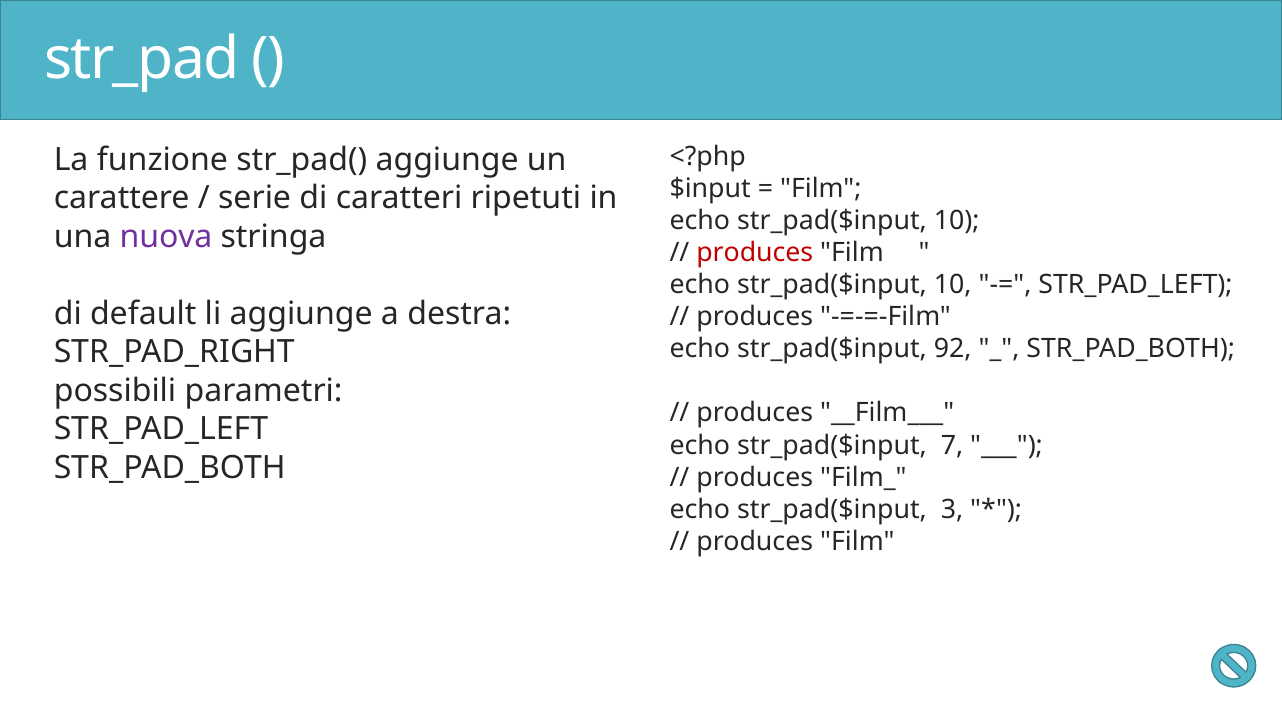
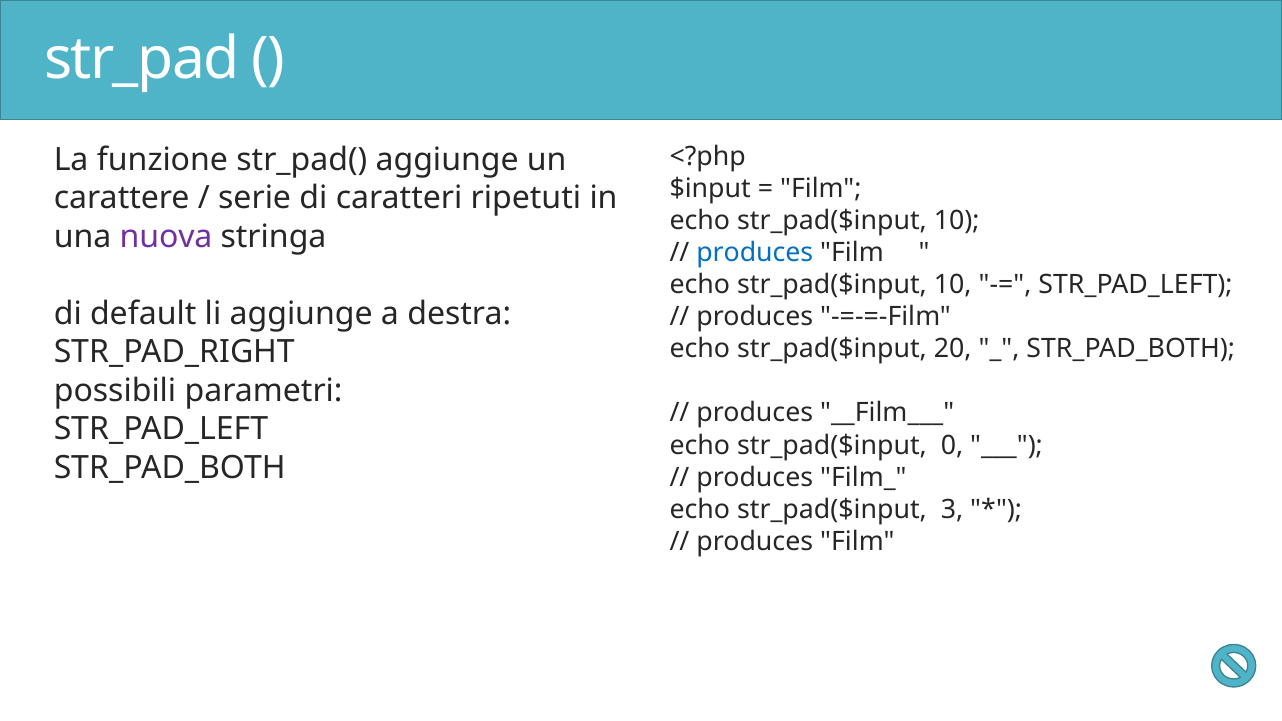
produces colour: red -> blue (755, 253)
92: 92 -> 20 (953, 349)
7: 7 -> 0 (952, 445)
